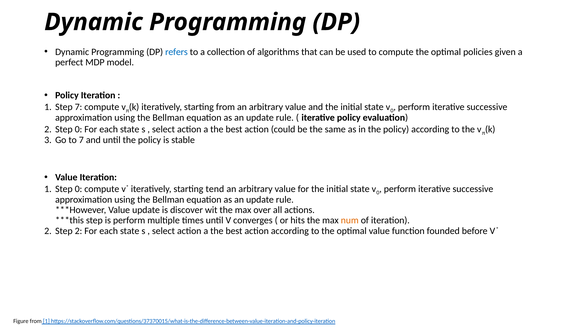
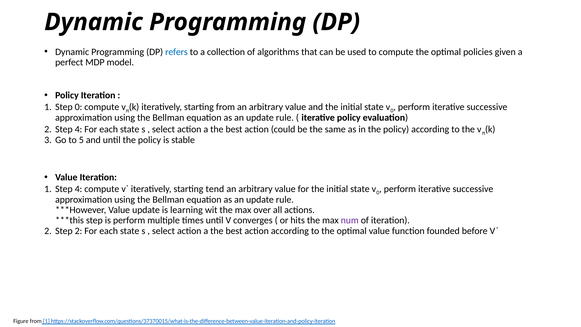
Step 7: 7 -> 0 (79, 107)
2 Step 0: 0 -> 4 (79, 129)
to 7: 7 -> 5 (81, 140)
1 Step 0: 0 -> 4 (79, 189)
discover: discover -> learning (186, 210)
num colour: orange -> purple (350, 220)
